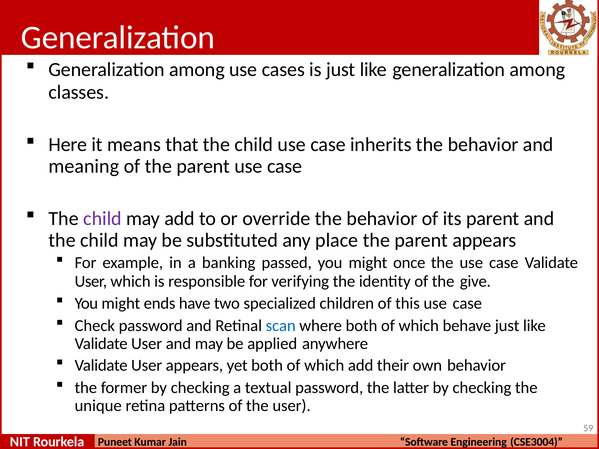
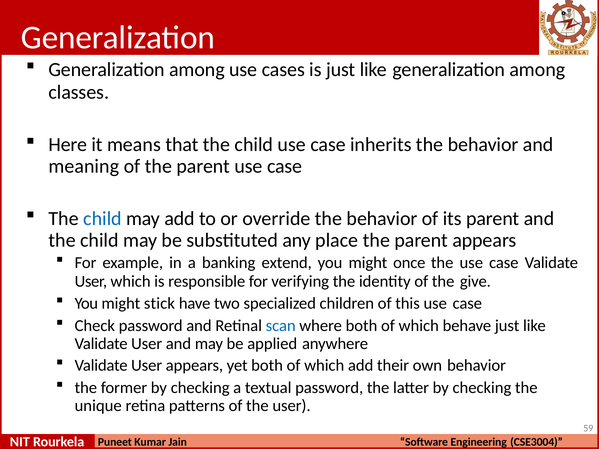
child colour: purple -> blue (102, 219)
passed: passed -> extend (287, 263)
ends: ends -> stick (159, 304)
